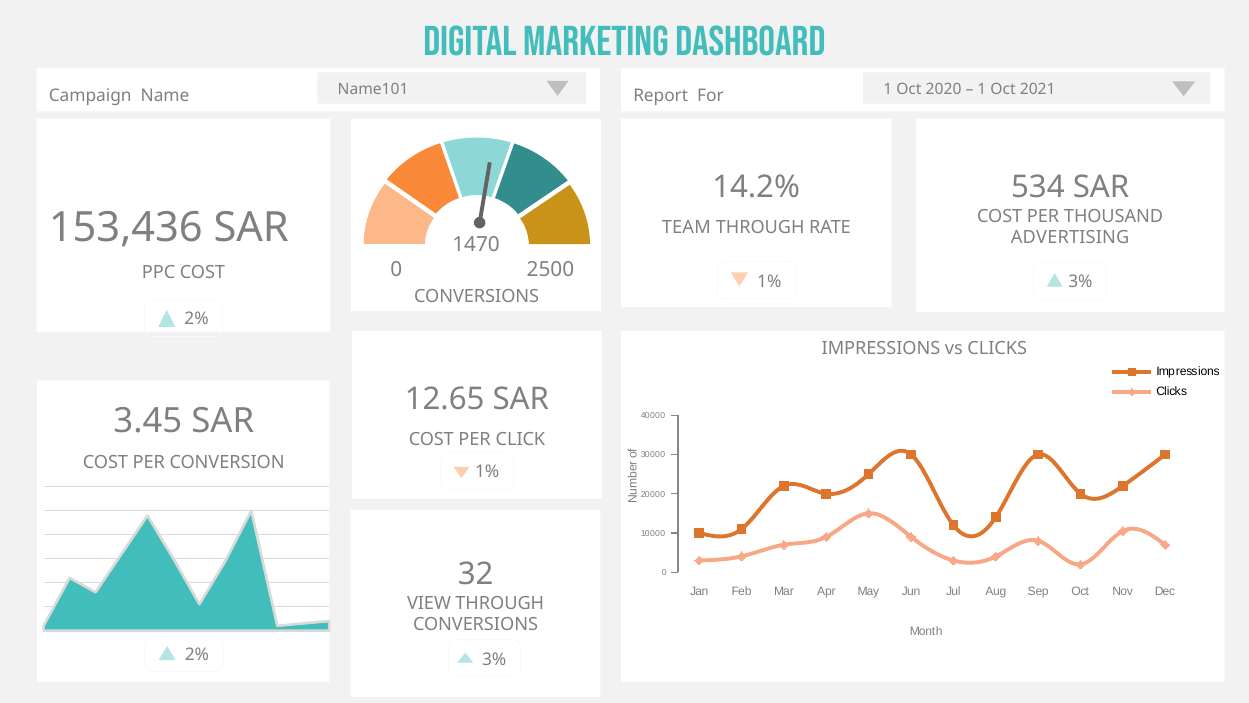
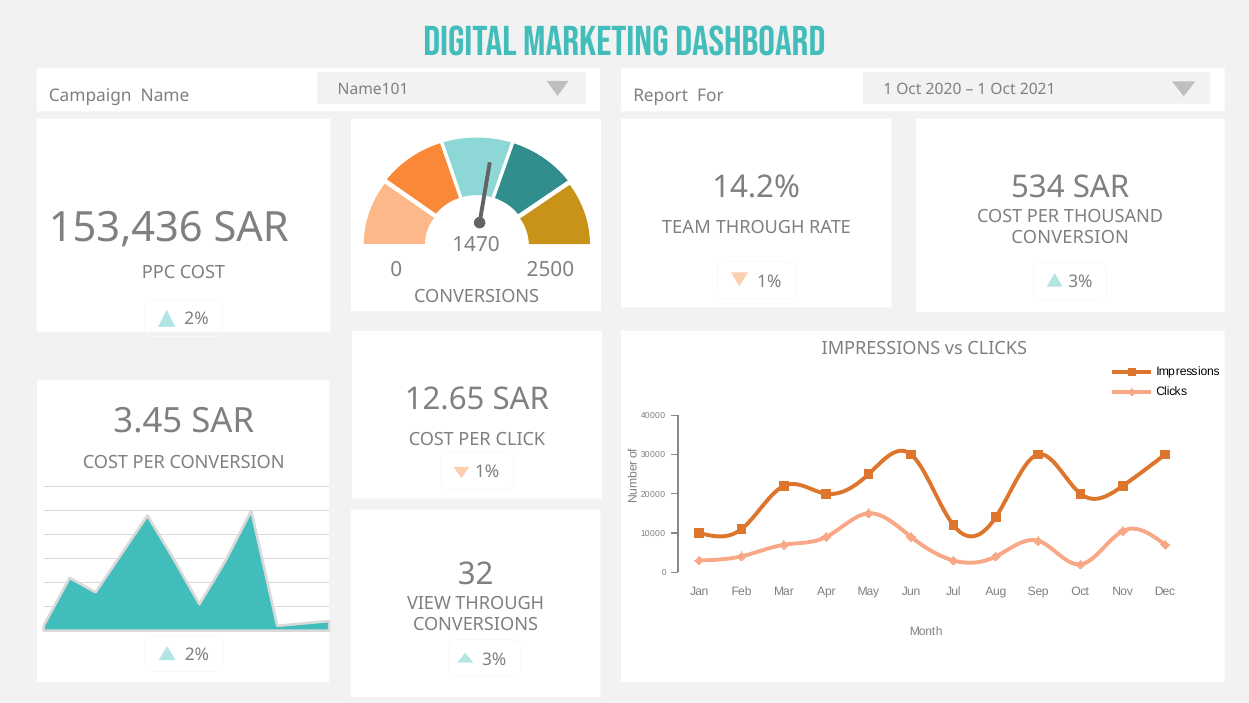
ADVERTISING: ADVERTISING -> CONVERSION (1070, 238)
